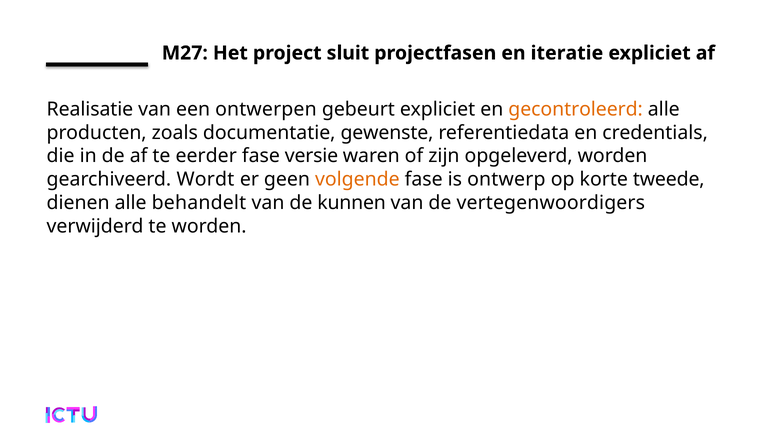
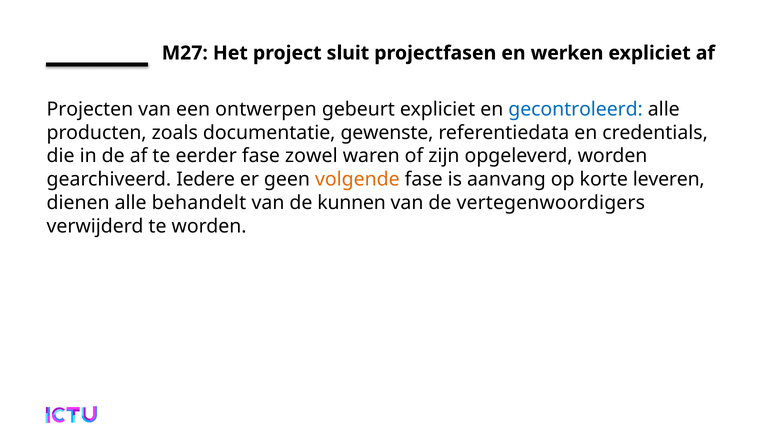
iteratie: iteratie -> werken (567, 53)
Realisatie: Realisatie -> Projecten (90, 109)
gecontroleerd colour: orange -> blue (576, 109)
versie: versie -> zowel (311, 156)
Wordt: Wordt -> Iedere (206, 179)
ontwerp: ontwerp -> aanvang (506, 179)
tweede: tweede -> leveren (669, 179)
